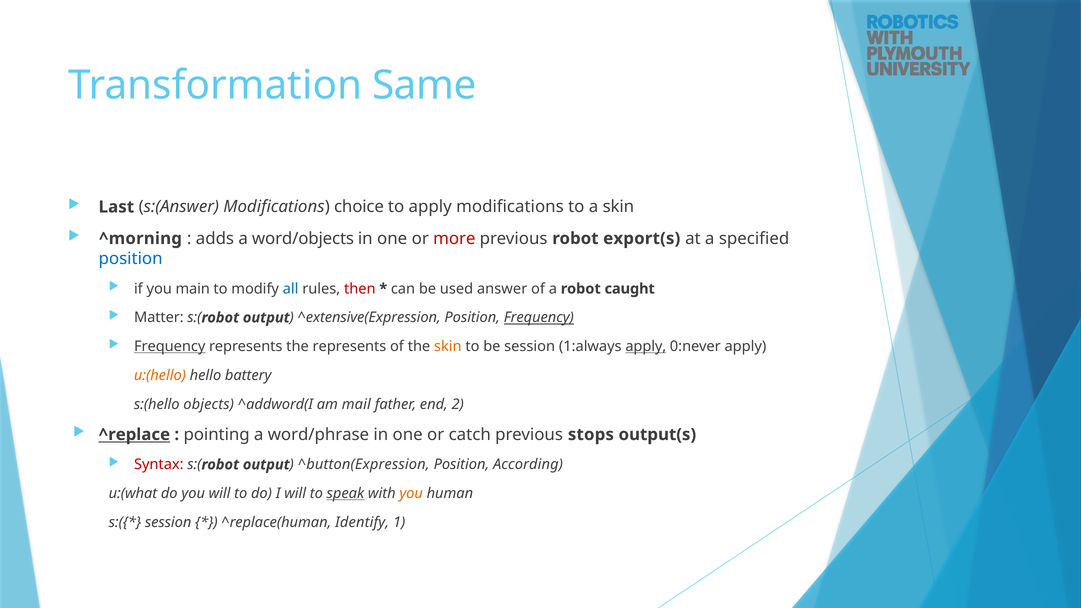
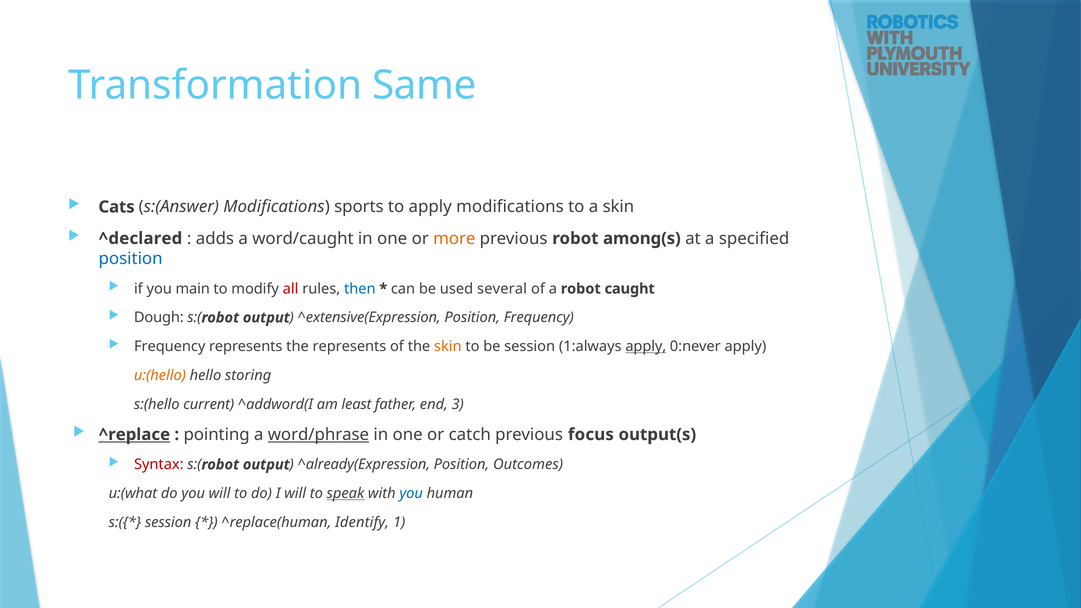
Last: Last -> Cats (116, 207)
choice: choice -> sports (359, 207)
^morning: ^morning -> ^declared (140, 238)
word/objects: word/objects -> word/caught (303, 238)
more colour: red -> orange (454, 238)
export(s: export(s -> among(s (642, 238)
all colour: blue -> red (291, 289)
then colour: red -> blue (360, 289)
answer: answer -> several (502, 289)
Matter: Matter -> Dough (159, 318)
Frequency underline: present -> none (539, 318)
Frequency underline: present -> none (170, 346)
battery: battery -> storing (248, 375)
objects: objects -> current (209, 404)
mail: mail -> least (356, 404)
2: 2 -> 3 (458, 404)
word/phrase underline: none -> present (318, 435)
stops: stops -> focus (591, 435)
^button(Expression: ^button(Expression -> ^already(Expression (364, 465)
According: According -> Outcomes (528, 465)
you colour: orange -> blue (411, 493)
